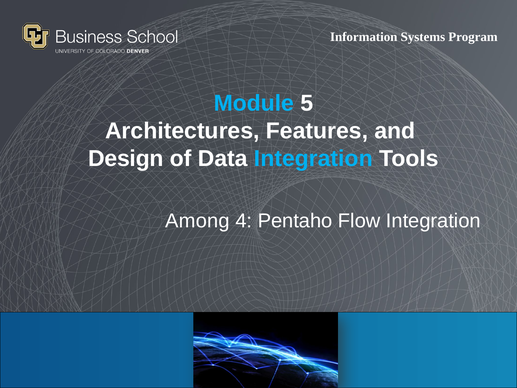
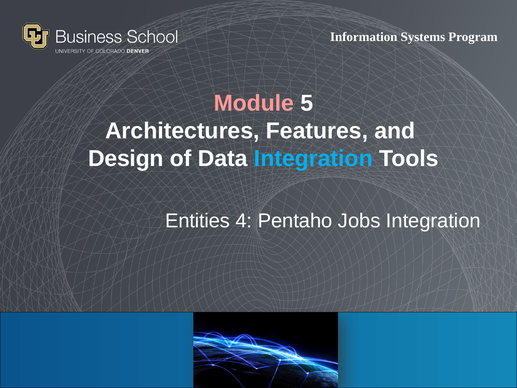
Module colour: light blue -> pink (254, 103)
Among: Among -> Entities (198, 221)
Flow: Flow -> Jobs (359, 221)
